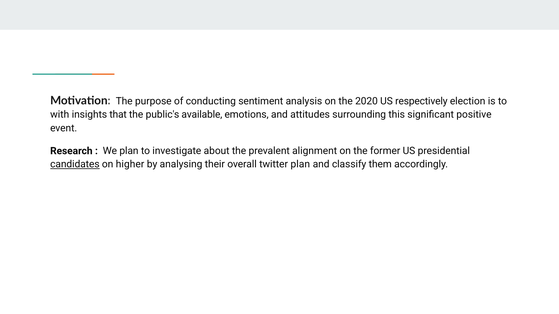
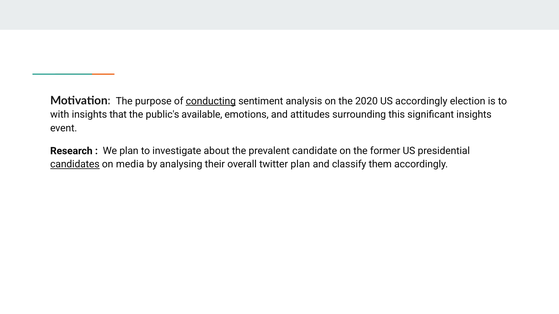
conducting underline: none -> present (211, 101)
US respectively: respectively -> accordingly (421, 101)
significant positive: positive -> insights (474, 115)
alignment: alignment -> candidate (315, 151)
higher: higher -> media (130, 165)
